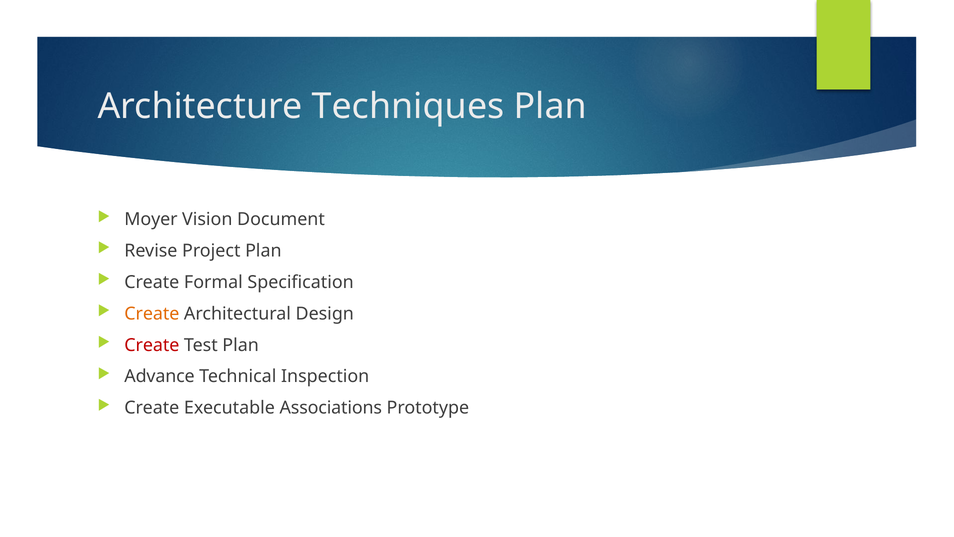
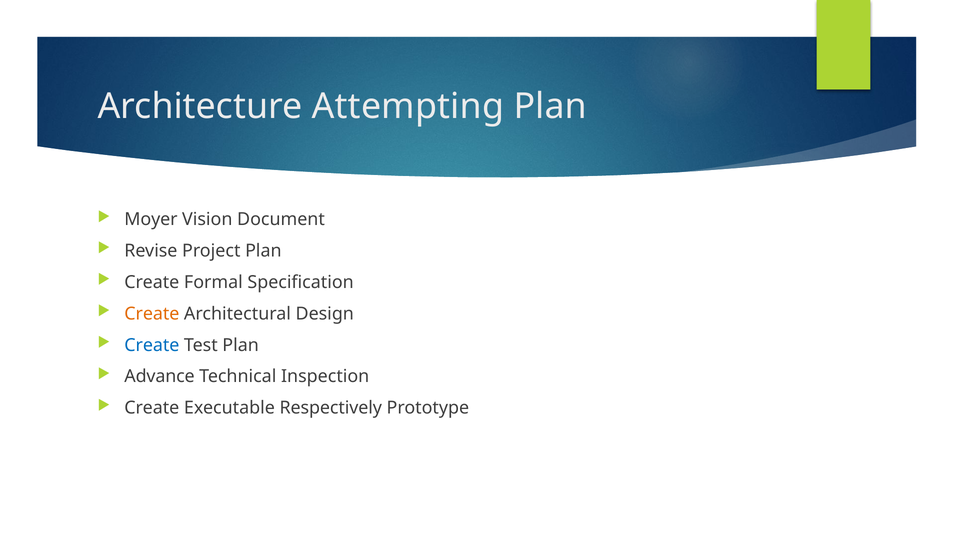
Techniques: Techniques -> Attempting (408, 106)
Create colour: red -> blue (152, 345)
Associations: Associations -> Respectively (331, 408)
